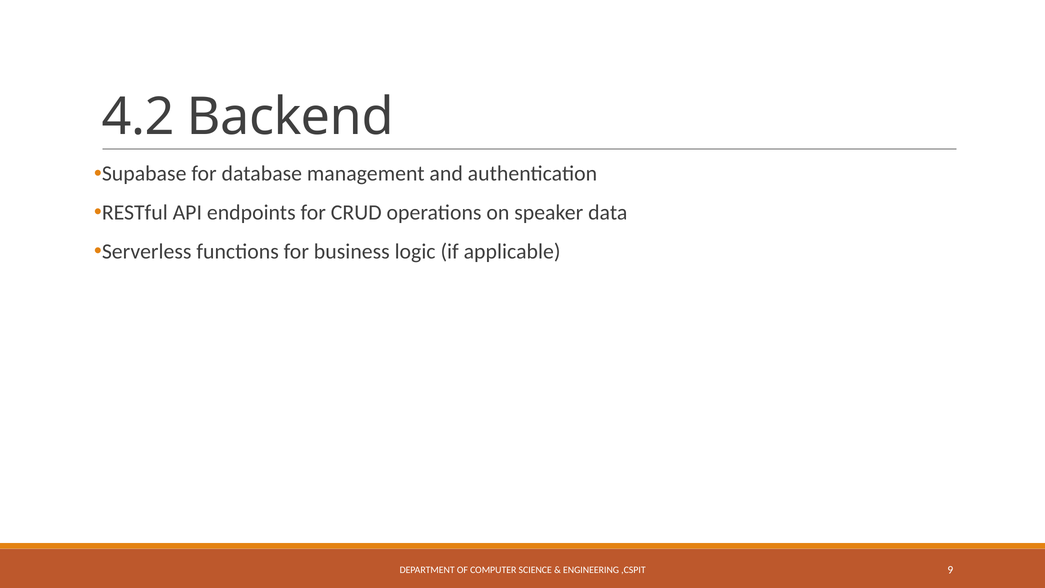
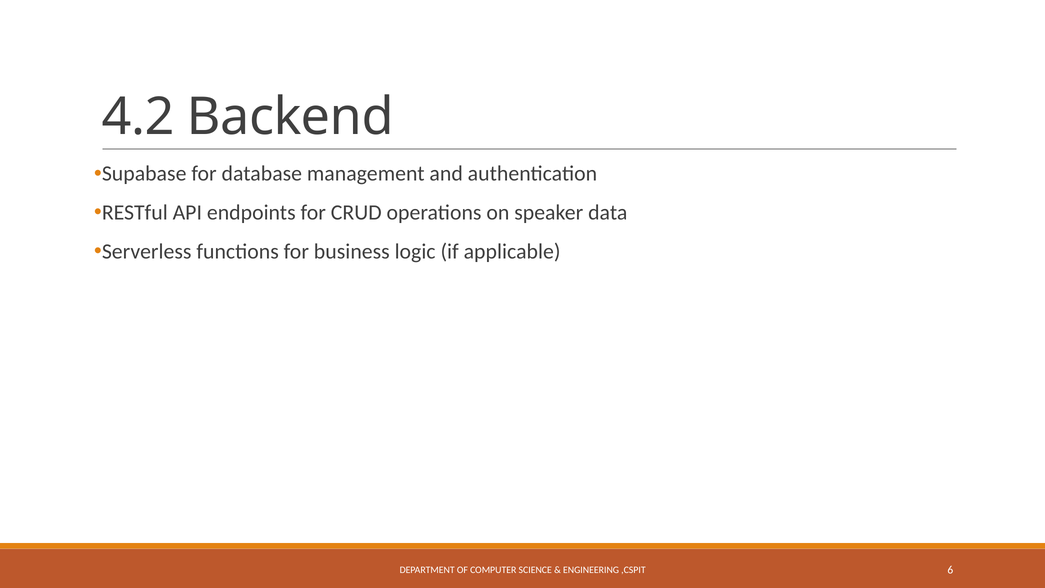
9: 9 -> 6 (950, 570)
